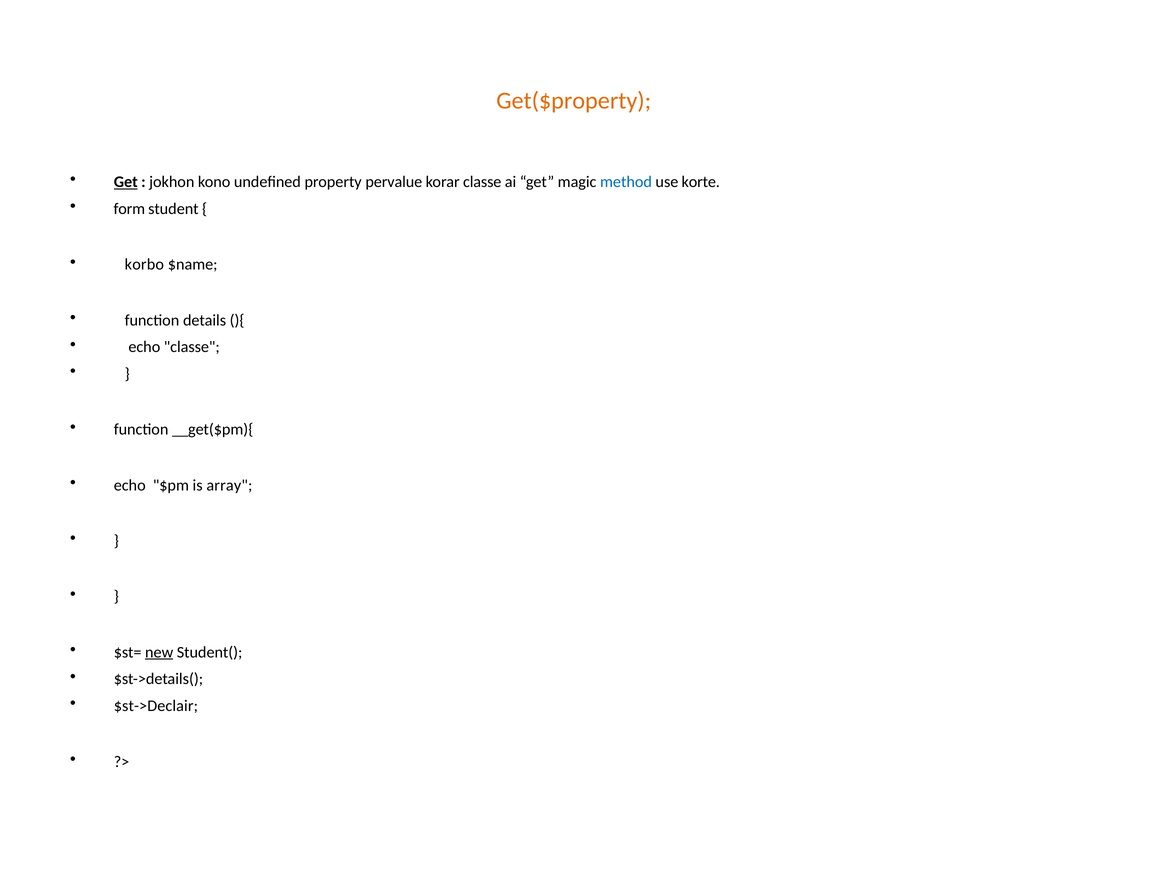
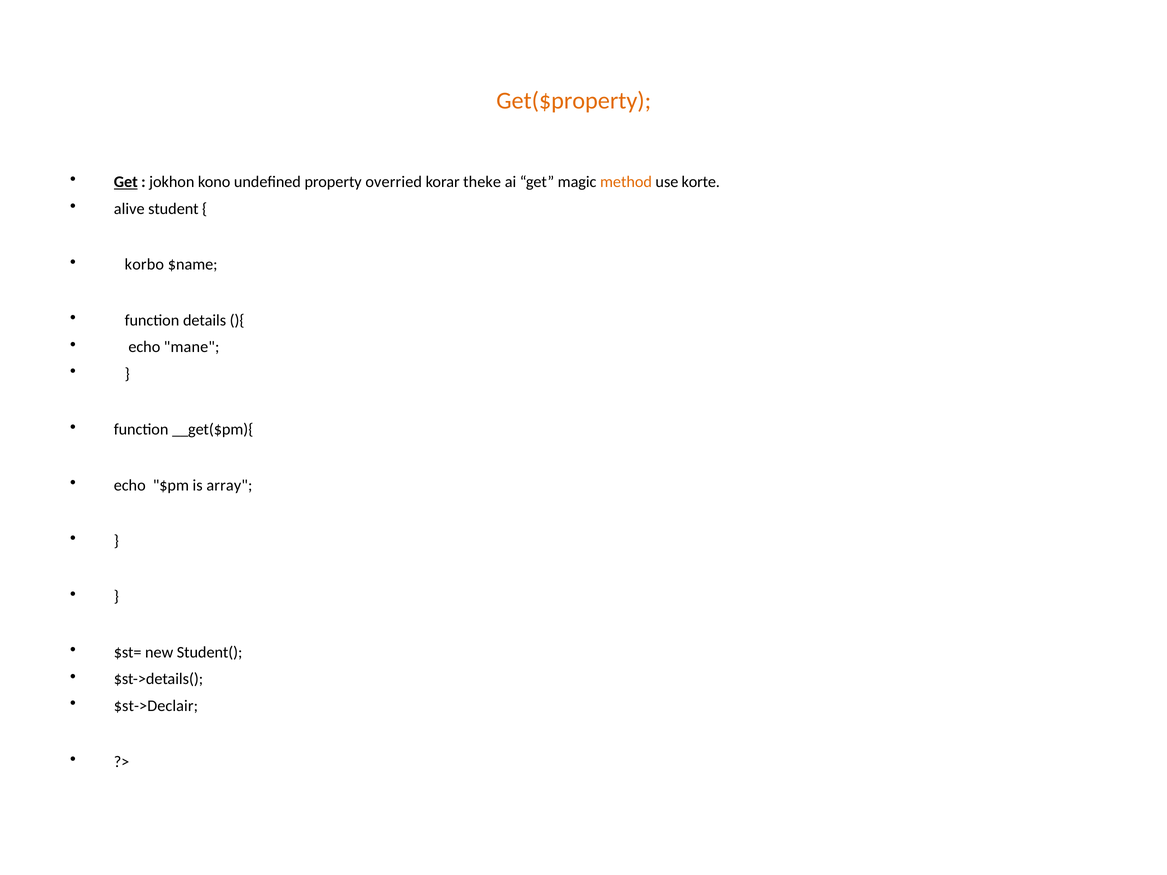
pervalue: pervalue -> overried (394, 182)
korar classe: classe -> theke (482, 182)
method colour: blue -> orange (626, 182)
form: form -> alive (129, 209)
echo classe: classe -> mane (192, 347)
new underline: present -> none (159, 652)
